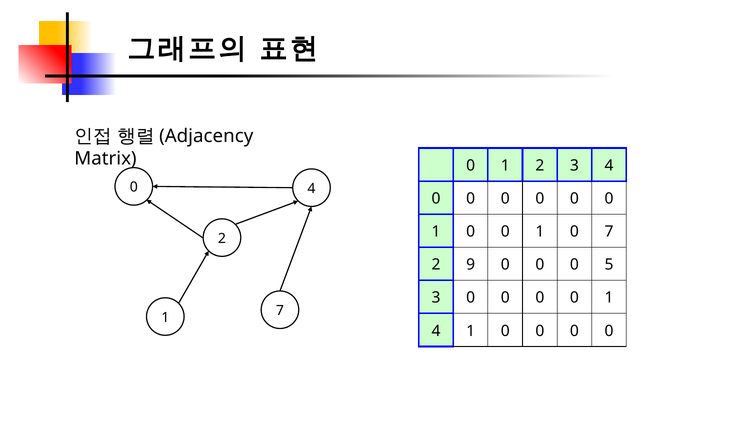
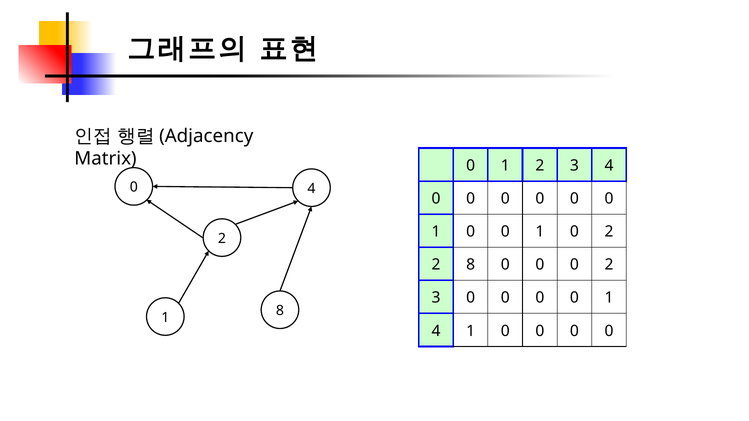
1 0 7: 7 -> 2 (609, 232)
2 9: 9 -> 8 (471, 265)
0 0 5: 5 -> 2 (609, 265)
1 7: 7 -> 8 (280, 311)
